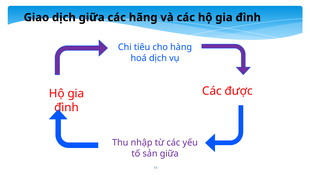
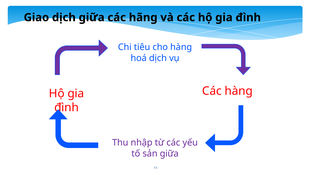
Các được: được -> hàng (239, 91)
